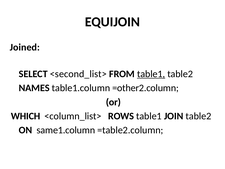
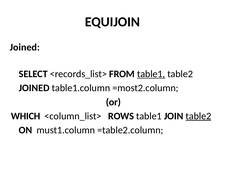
<second_list>: <second_list> -> <records_list> (78, 74)
NAMES: NAMES -> JOINED (34, 88)
=other2.column: =other2.column -> =most2.column (145, 88)
table2 underline: none -> present (198, 116)
same1.column: same1.column -> must1.column (66, 130)
